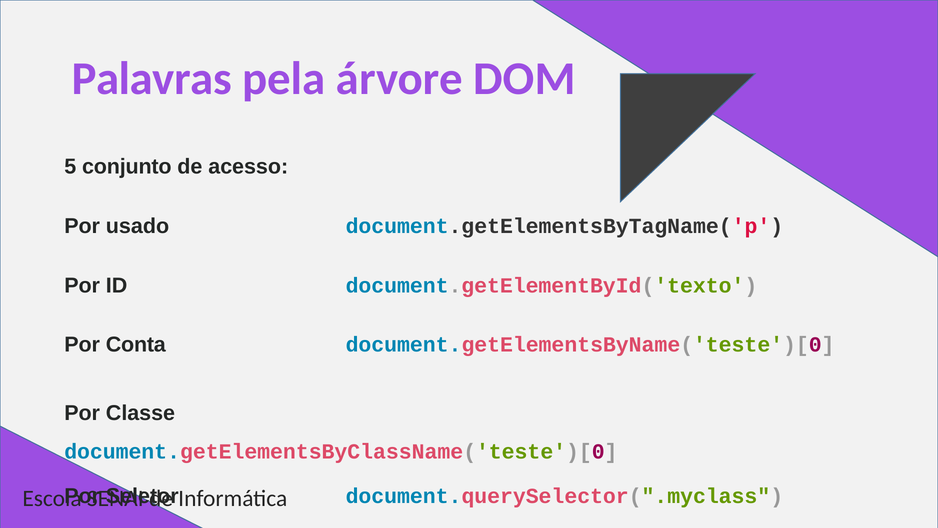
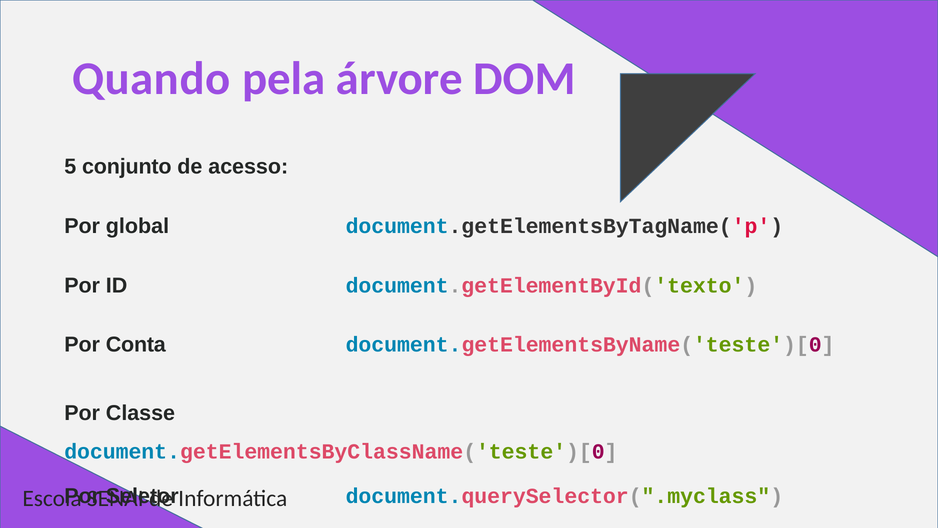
Palavras: Palavras -> Quando (151, 79)
usado: usado -> global (137, 226)
